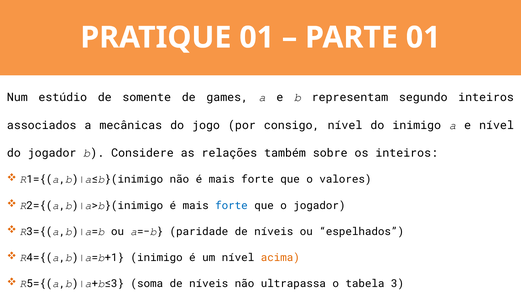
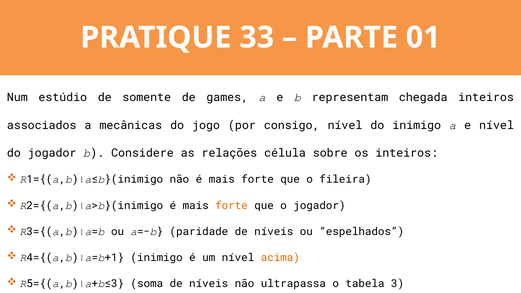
PRATIQUE 01: 01 -> 33 (257, 38)
segundo: segundo -> chegada (423, 97)
também: também -> célula (285, 153)
valores: valores -> fileira (345, 179)
forte colour: blue -> orange (231, 205)
